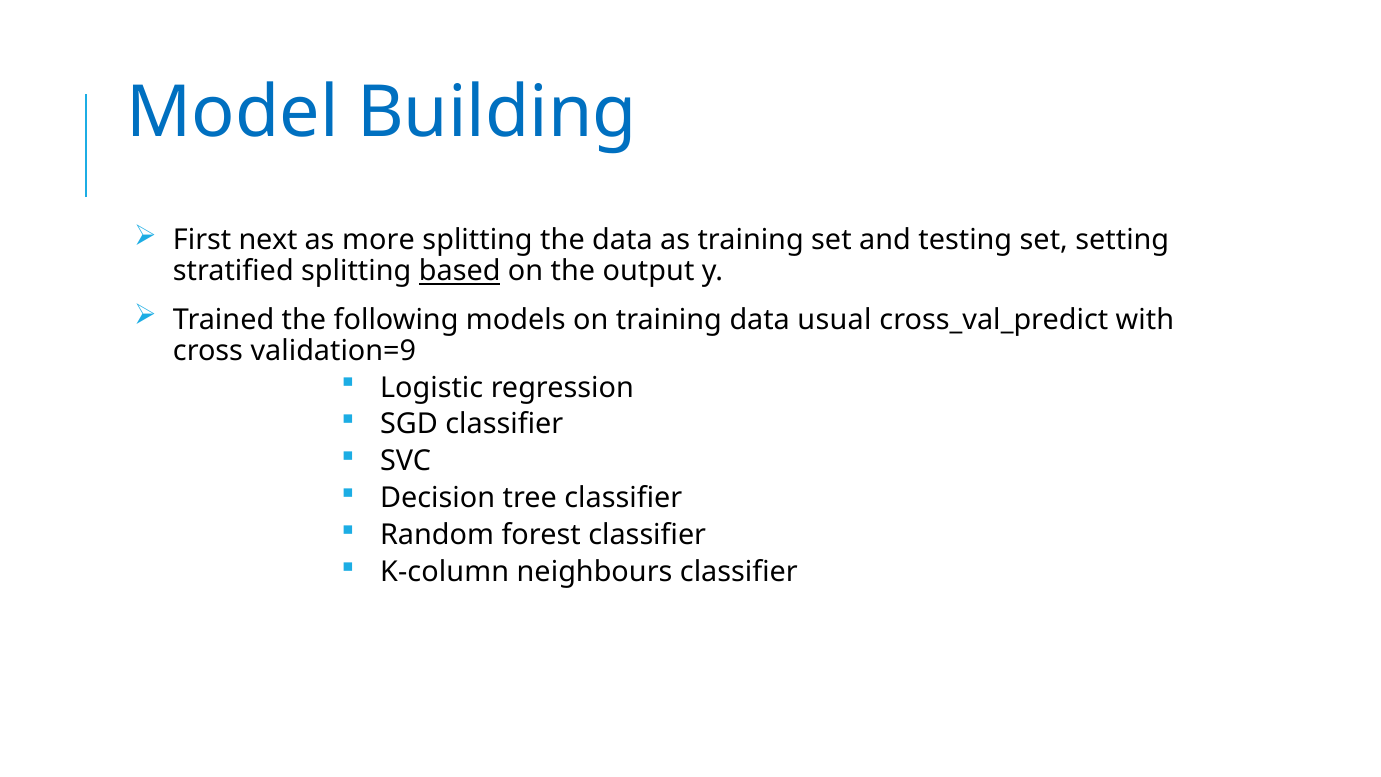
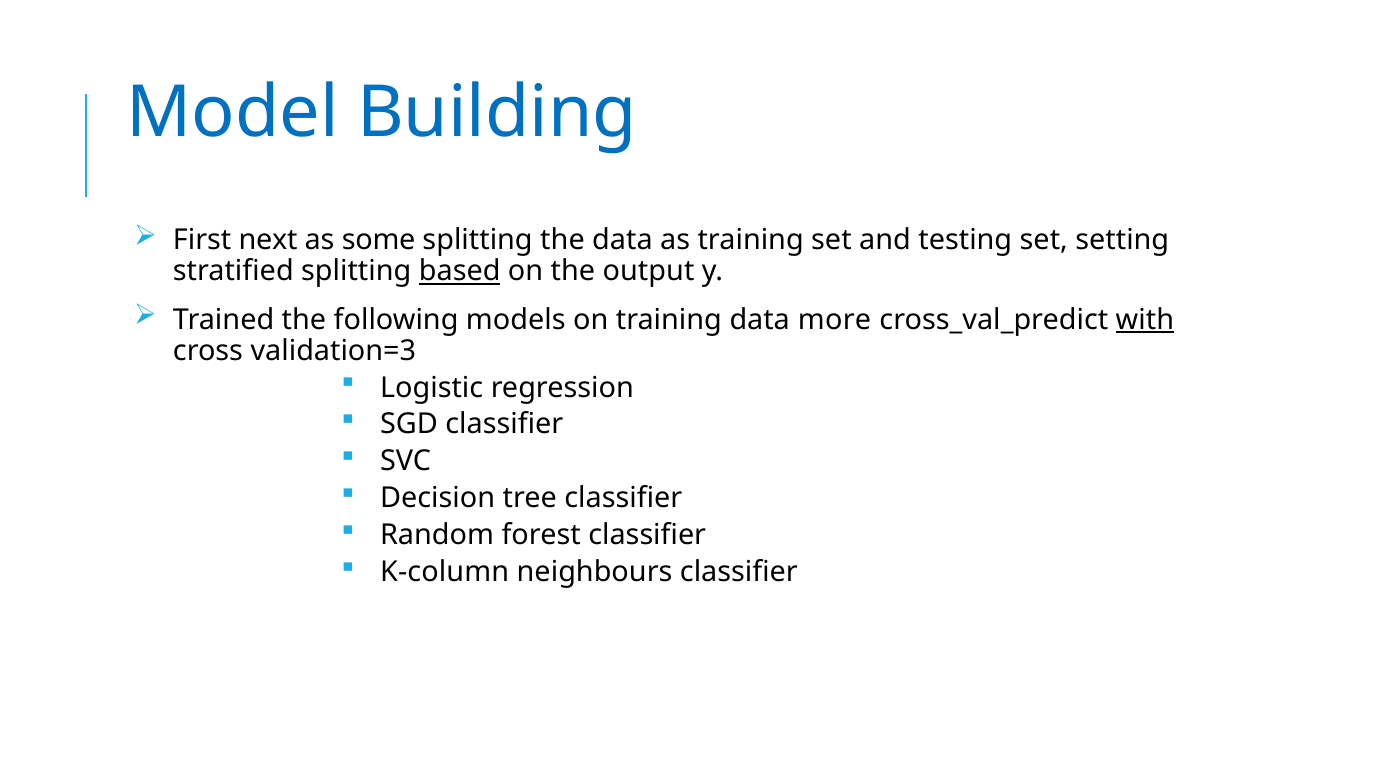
more: more -> some (379, 240)
usual: usual -> more (835, 320)
with underline: none -> present (1145, 320)
validation=9: validation=9 -> validation=3 (333, 351)
